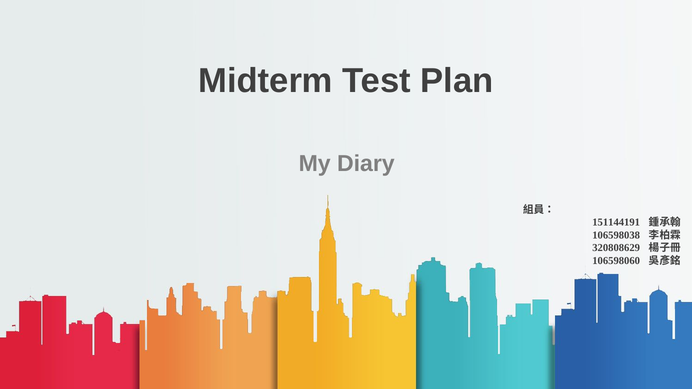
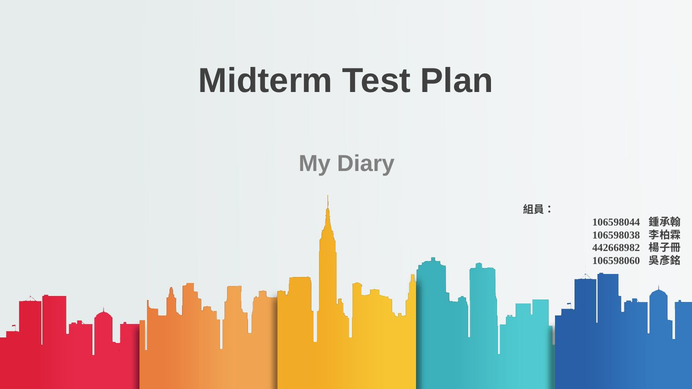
151144191: 151144191 -> 106598044 (616, 223)
320808629: 320808629 -> 442668982 (616, 248)
